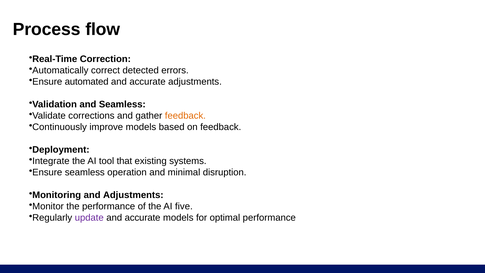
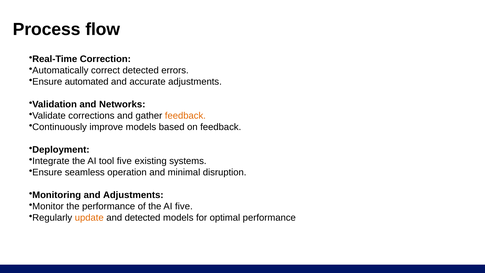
and Seamless: Seamless -> Networks (122, 104)
tool that: that -> five (124, 161)
update colour: purple -> orange (89, 218)
accurate: accurate -> detected (143, 218)
